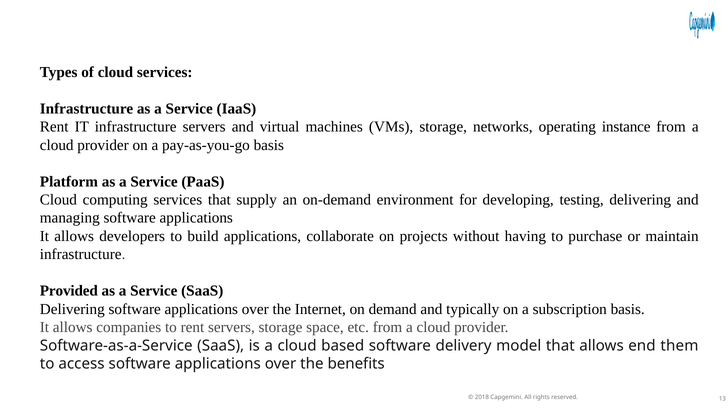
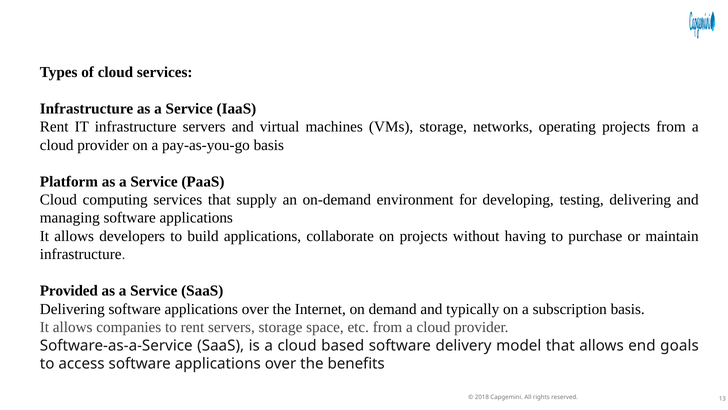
operating instance: instance -> projects (626, 127)
them: them -> goals (680, 345)
